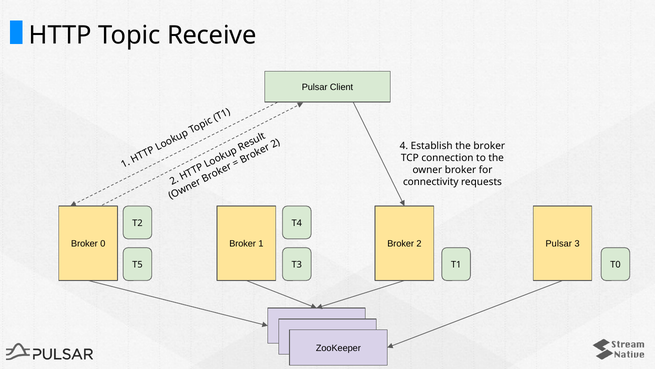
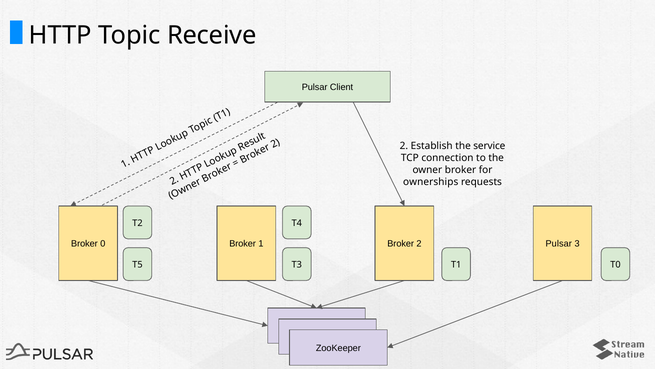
2 4: 4 -> 2 (404, 146)
the broker: broker -> service (489, 146)
connectivity: connectivity -> ownerships (431, 182)
